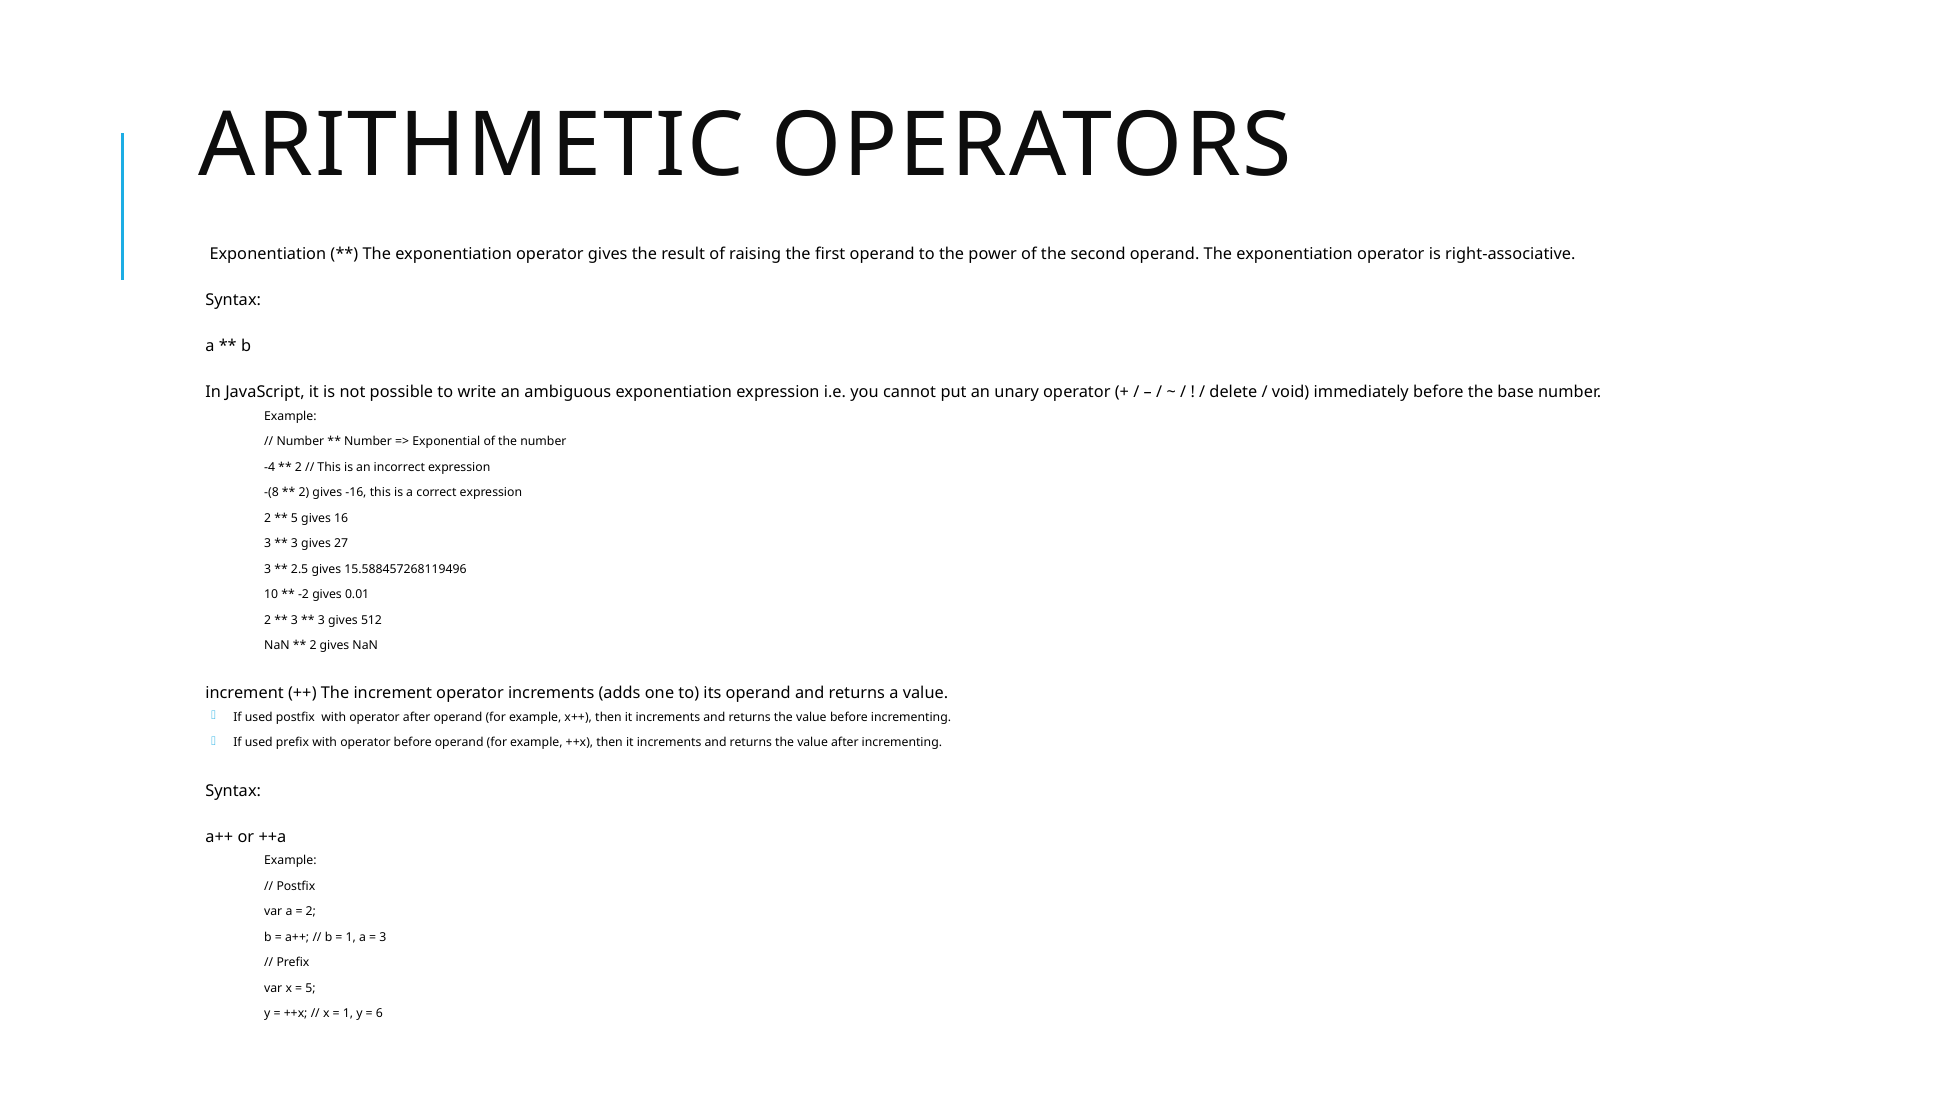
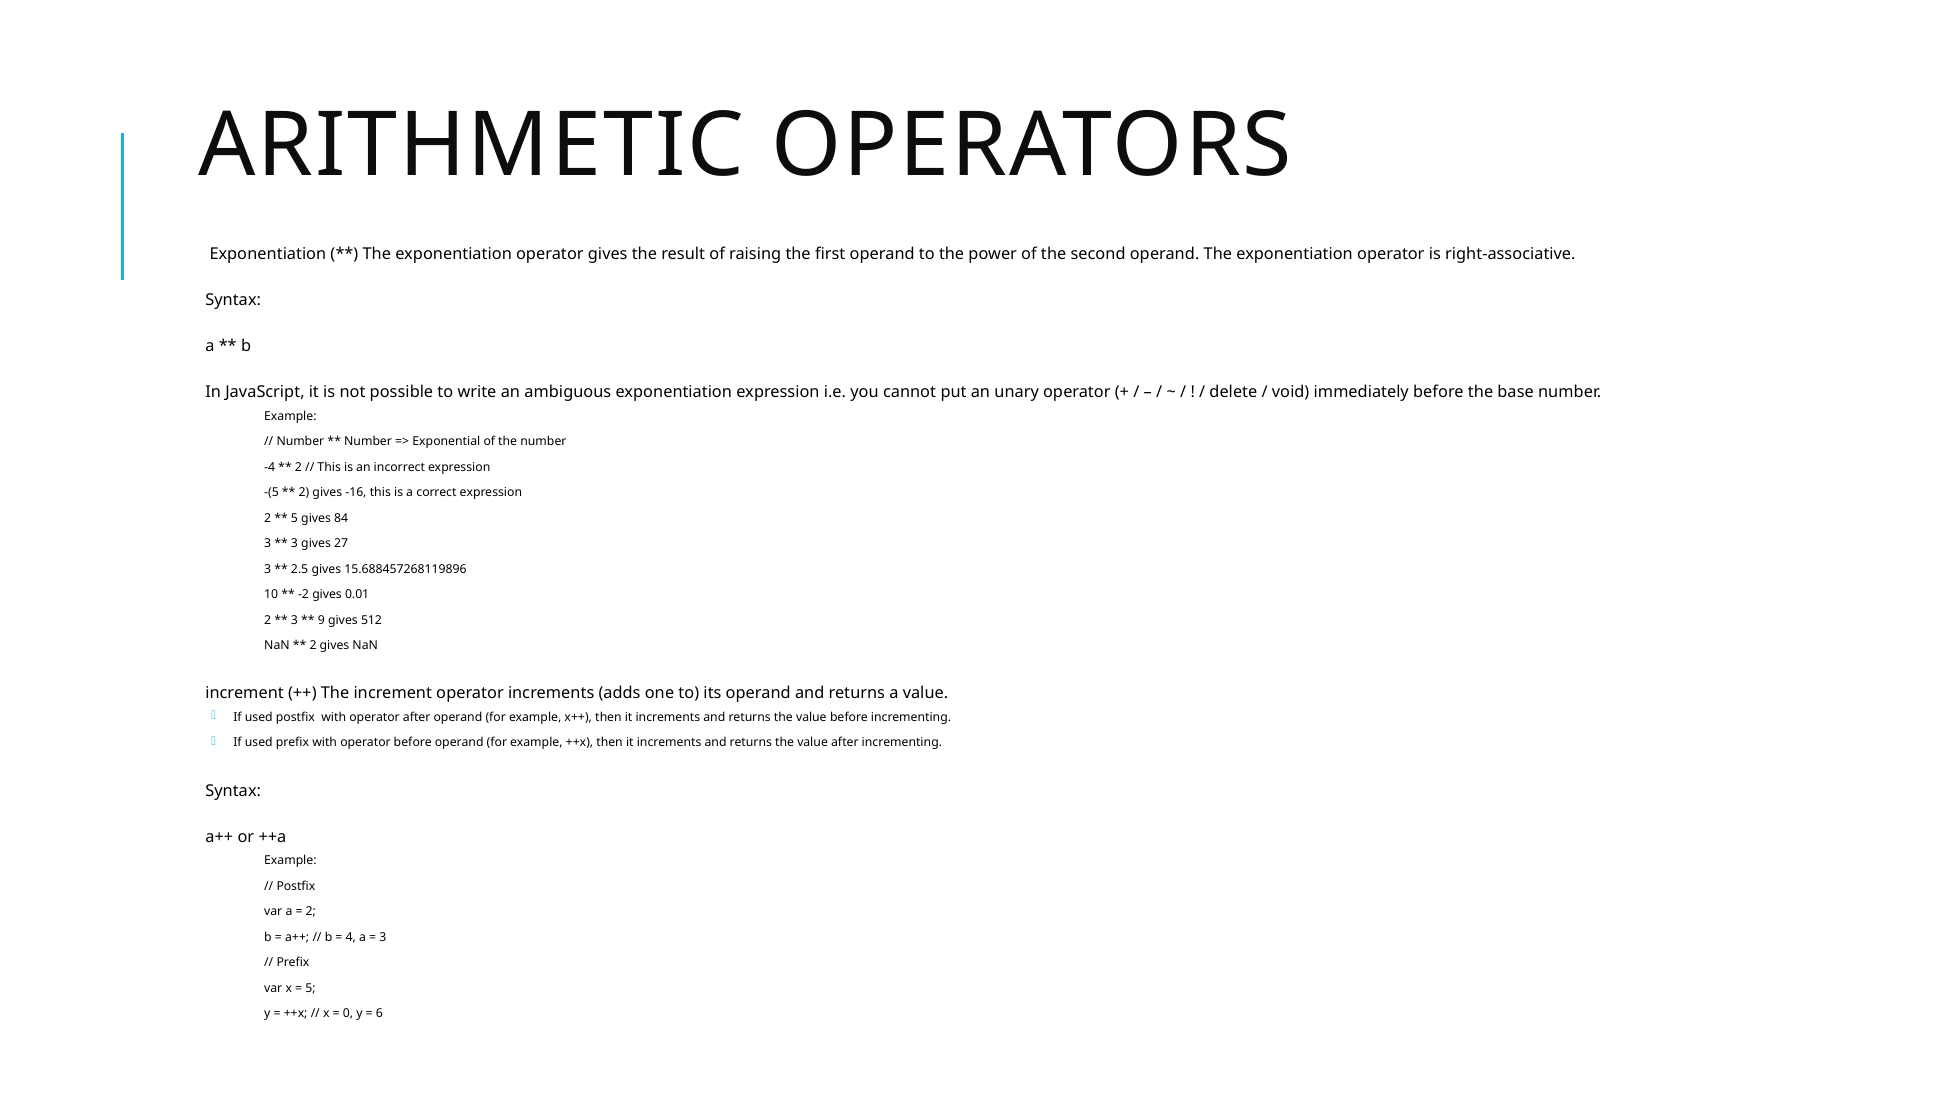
-(8: -(8 -> -(5 (272, 492)
16: 16 -> 84 (341, 518)
15.588457268119496: 15.588457268119496 -> 15.688457268119896 (406, 569)
3: 3 -> 9 (321, 620)
1: 1 -> 4 (351, 937)
1: 1 -> 0 (348, 1014)
